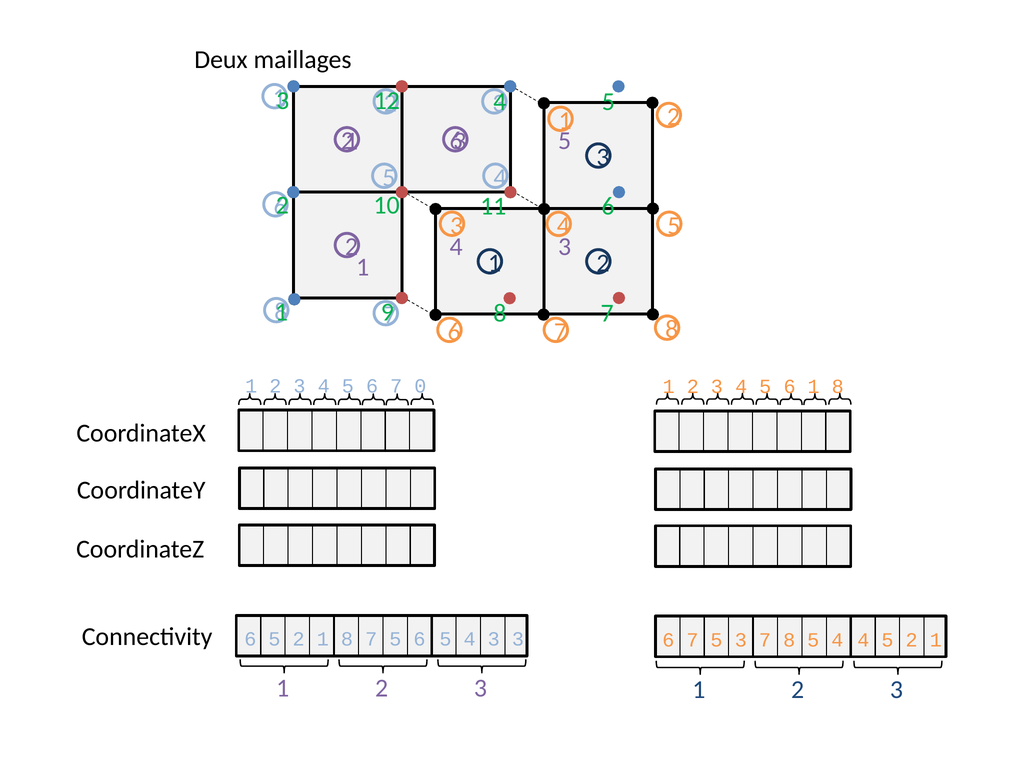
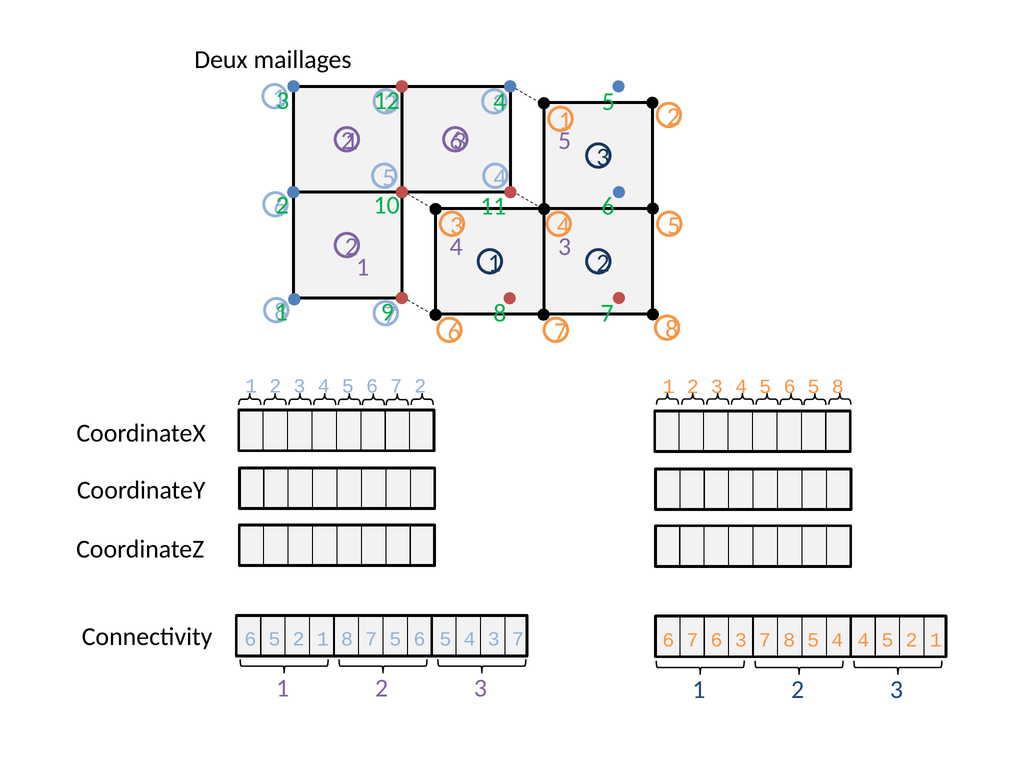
6 7 0: 0 -> 2 (420, 386)
4 5 6 1: 1 -> 5 (814, 387)
4 3 3: 3 -> 7 (518, 640)
6 7 5: 5 -> 6 (717, 640)
